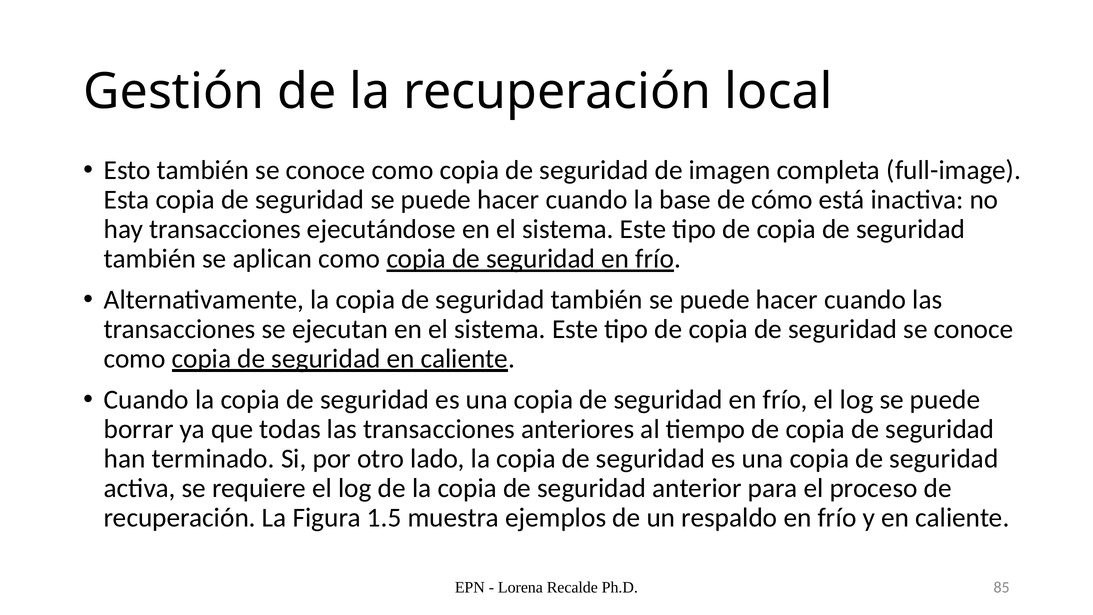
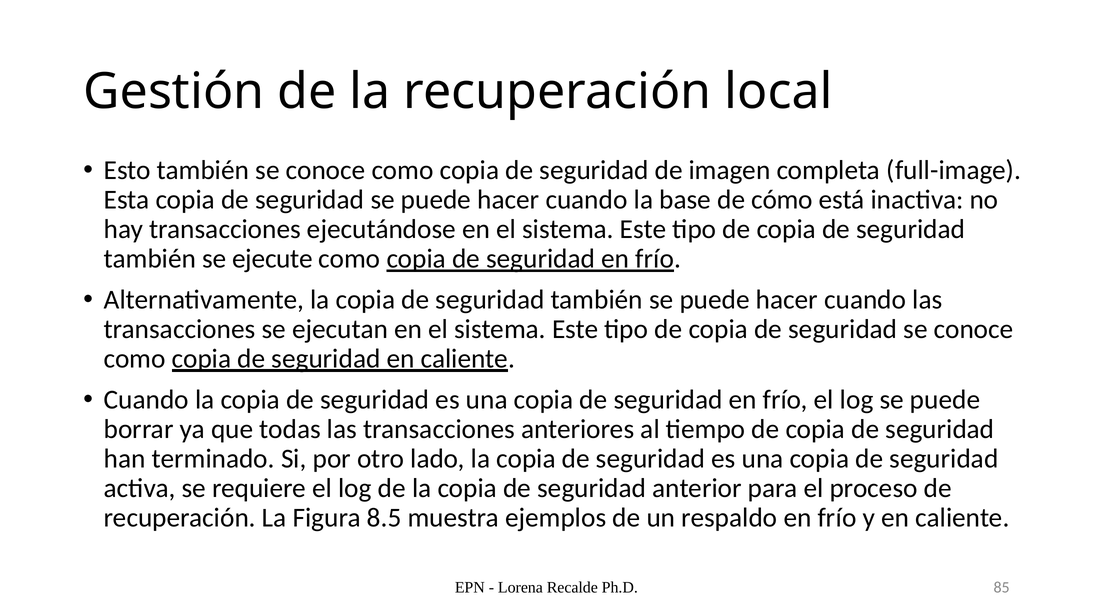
aplican: aplican -> ejecute (273, 259)
1.5: 1.5 -> 8.5 (384, 518)
